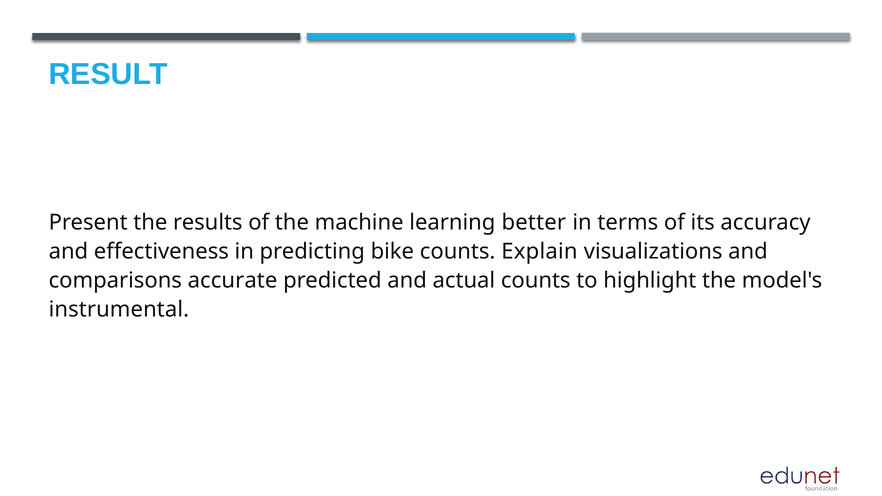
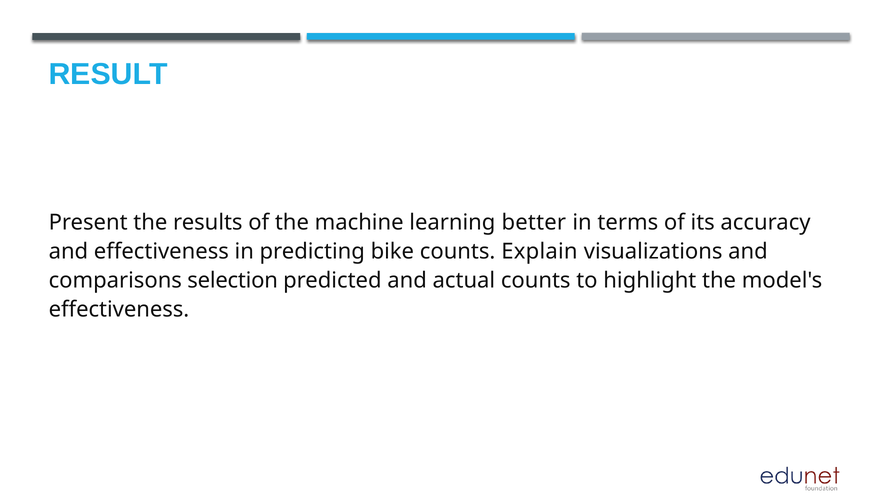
accurate: accurate -> selection (233, 281)
instrumental: instrumental -> effectiveness (119, 310)
